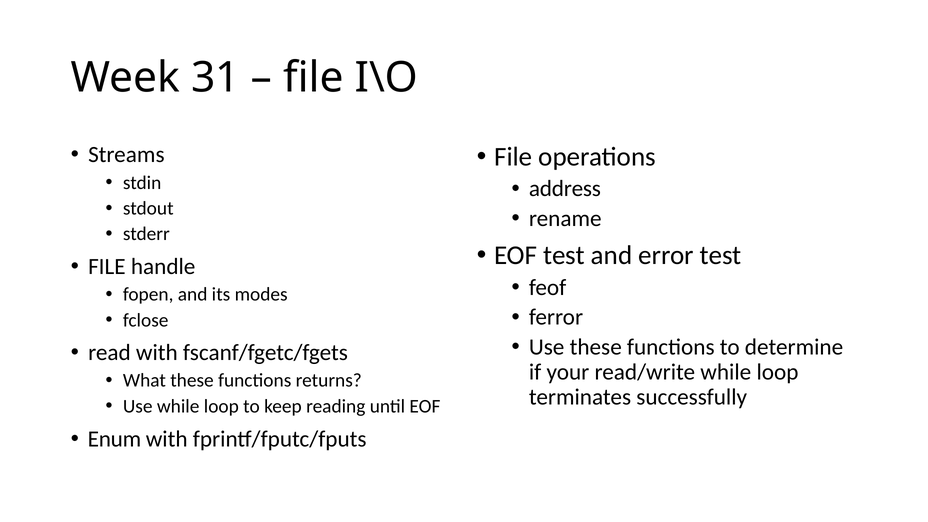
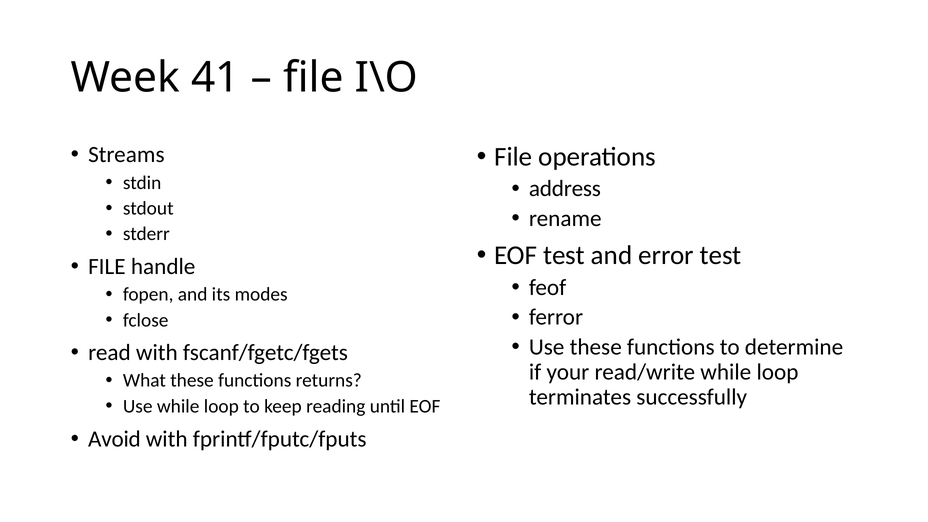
31: 31 -> 41 (215, 78)
Enum: Enum -> Avoid (114, 439)
